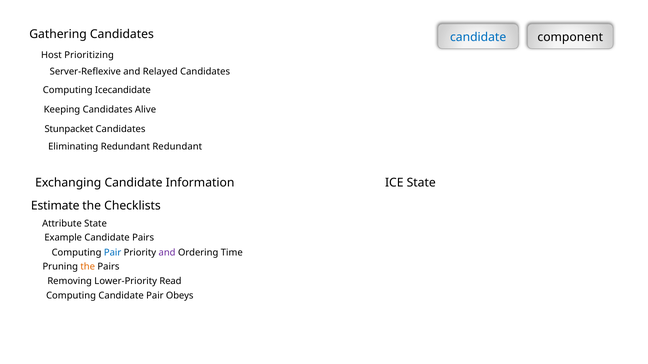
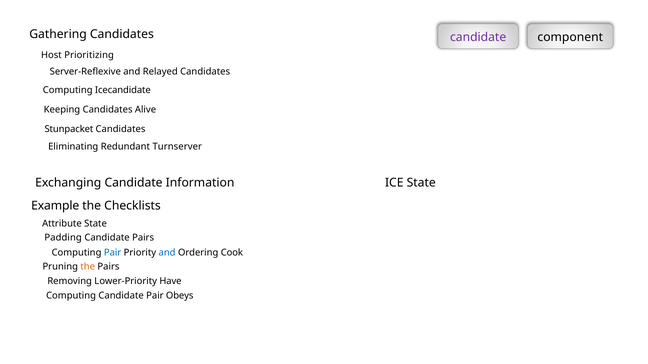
candidate colour: blue -> purple (478, 37)
Redundant Redundant: Redundant -> Turnserver (177, 147)
Estimate: Estimate -> Example (55, 206)
Example: Example -> Padding (63, 238)
and colour: purple -> blue (167, 253)
Time: Time -> Cook (232, 253)
Read: Read -> Have (170, 281)
